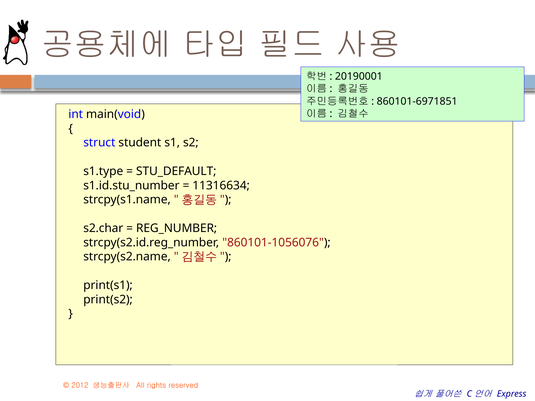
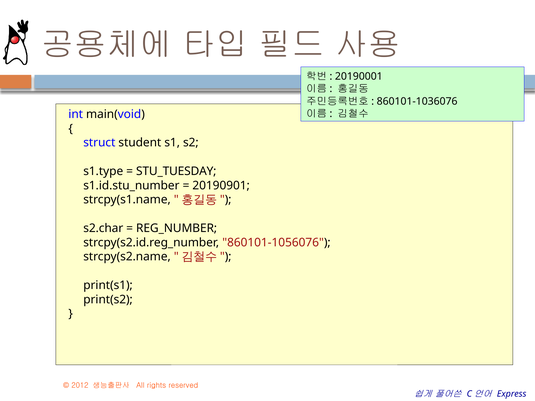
860101-6971851: 860101-6971851 -> 860101-1036076 (417, 101)
STU_DEFAULT: STU_DEFAULT -> STU_TUESDAY (176, 171)
11316634: 11316634 -> 20190901 (221, 186)
